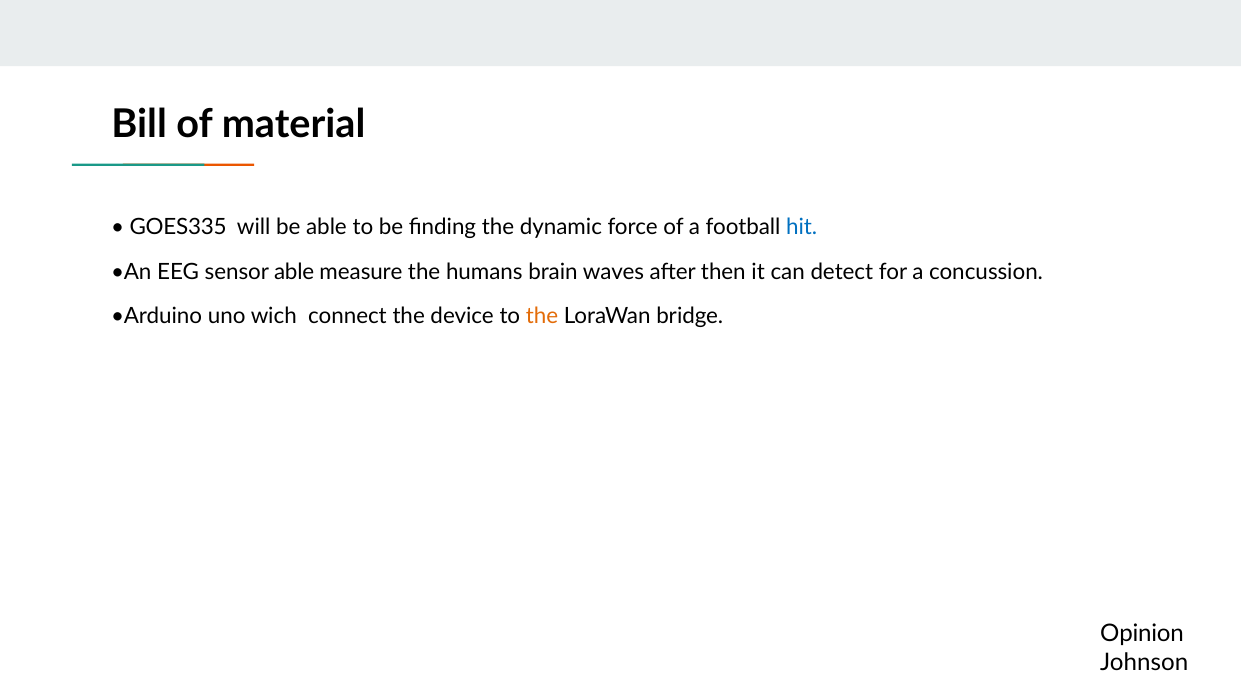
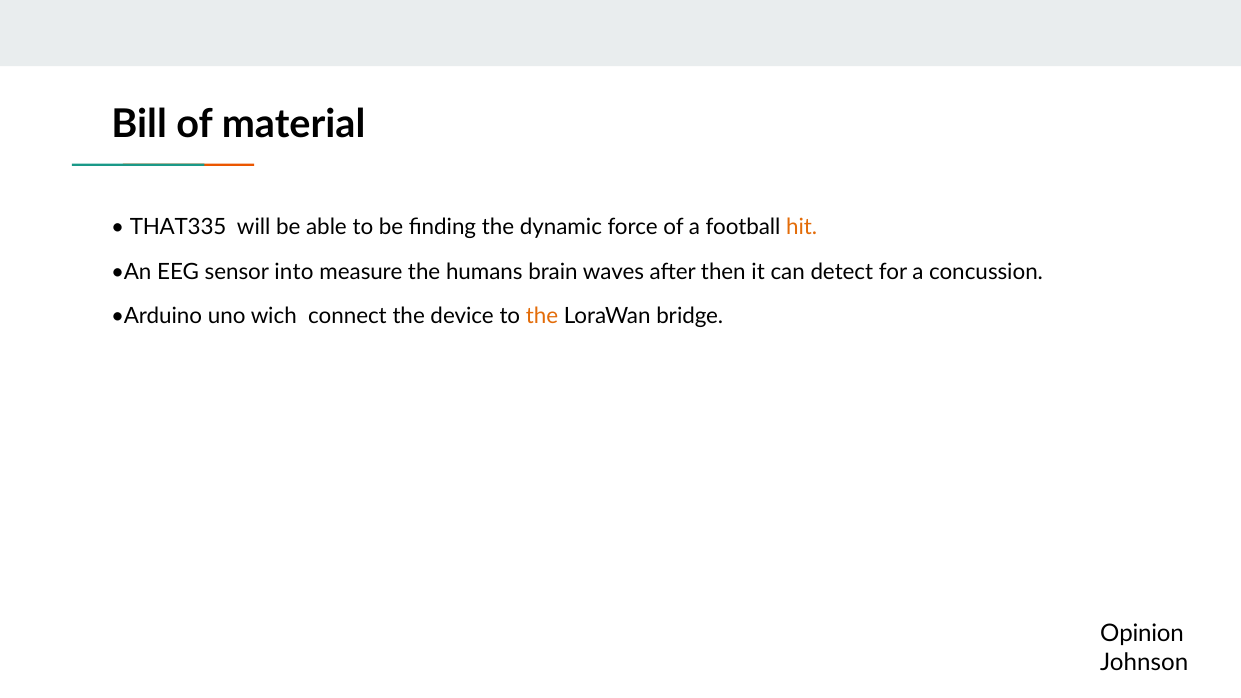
GOES335: GOES335 -> THAT335 (178, 227)
hit colour: blue -> orange (802, 227)
sensor able: able -> into (294, 272)
